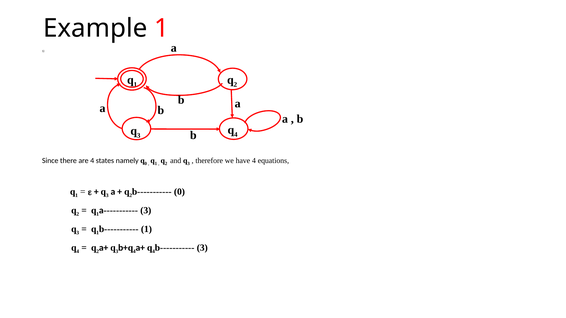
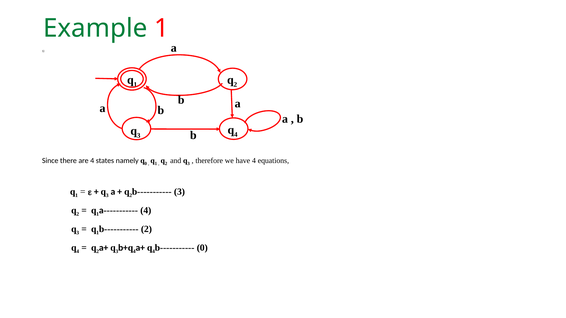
Example colour: black -> green (95, 28)
0: 0 -> 3 (179, 192)
3: 3 -> 4 (146, 211)
1: 1 -> 2 (146, 229)
3: 3 -> 0 (202, 248)
